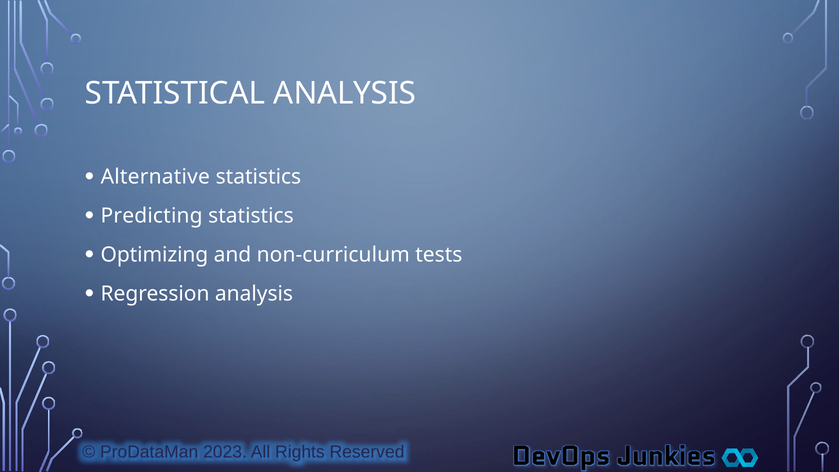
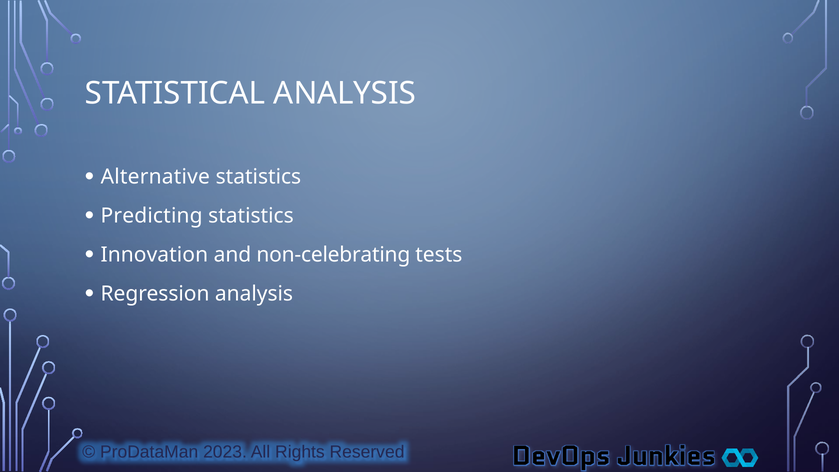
Optimizing: Optimizing -> Innovation (154, 255)
non-curriculum: non-curriculum -> non-celebrating (333, 255)
